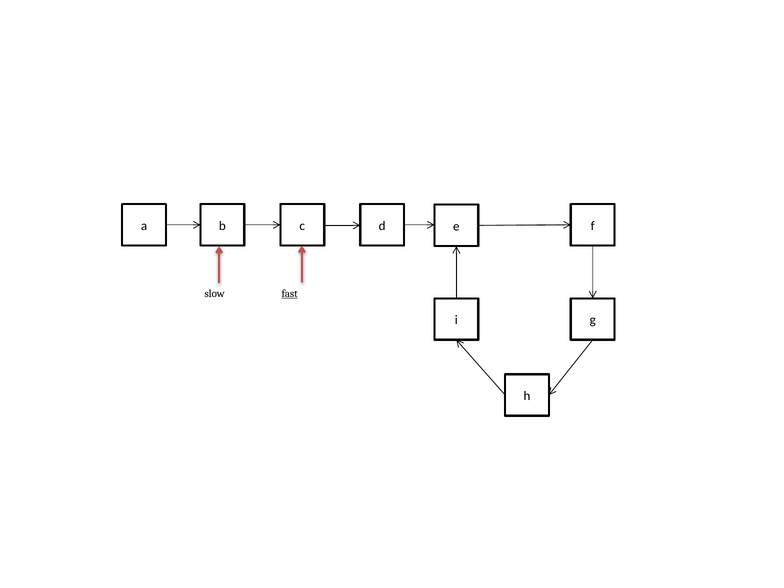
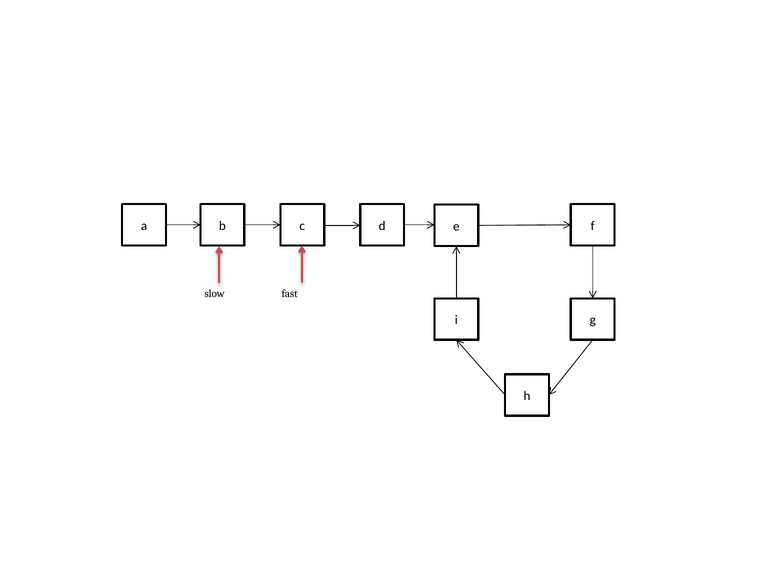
fast underline: present -> none (290, 294)
